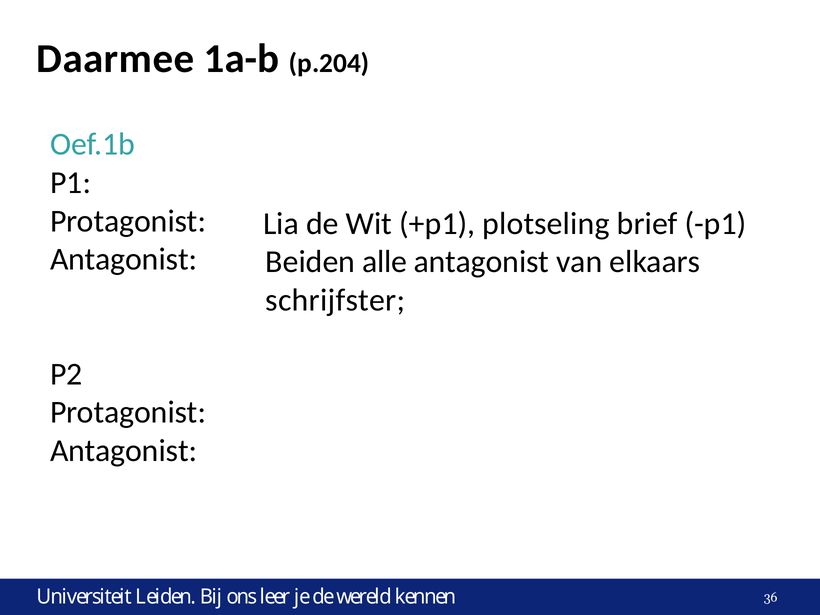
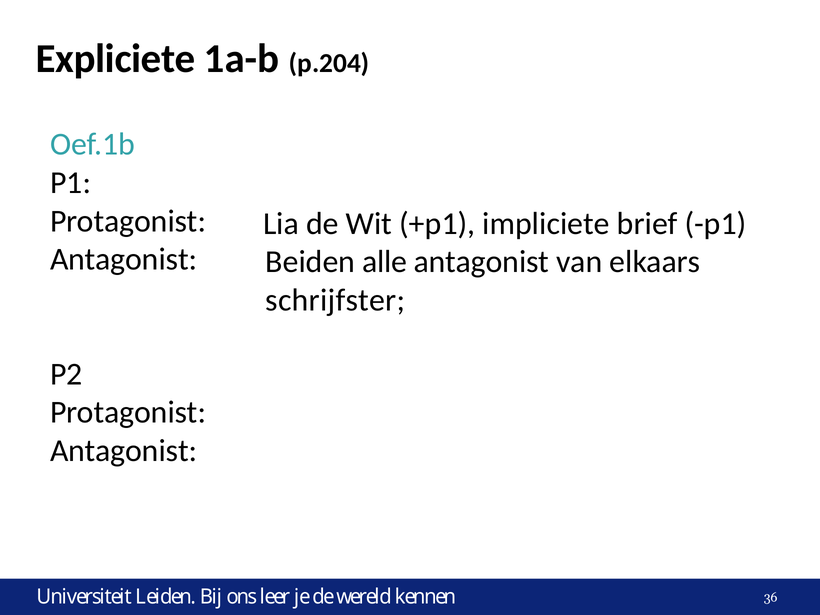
Daarmee: Daarmee -> Expliciete (116, 58)
plotseling: plotseling -> impliciete (546, 224)
